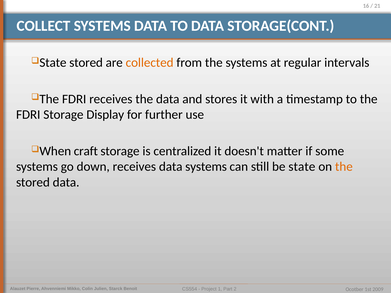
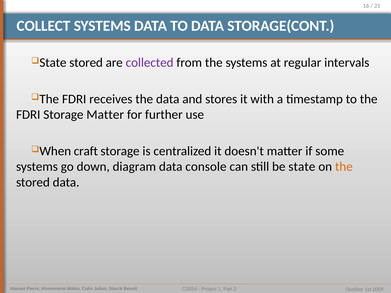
collected colour: orange -> purple (150, 63)
Storage Display: Display -> Matter (105, 115)
down receives: receives -> diagram (134, 167)
data systems: systems -> console (206, 167)
